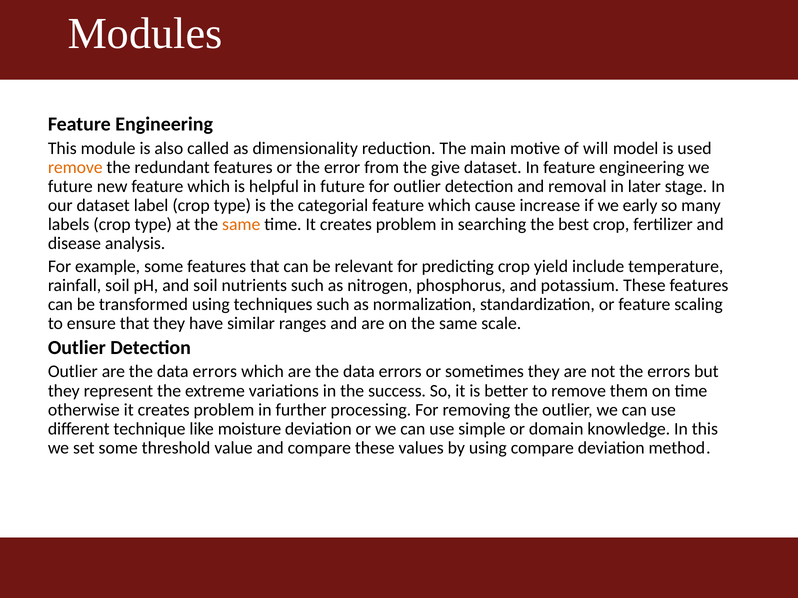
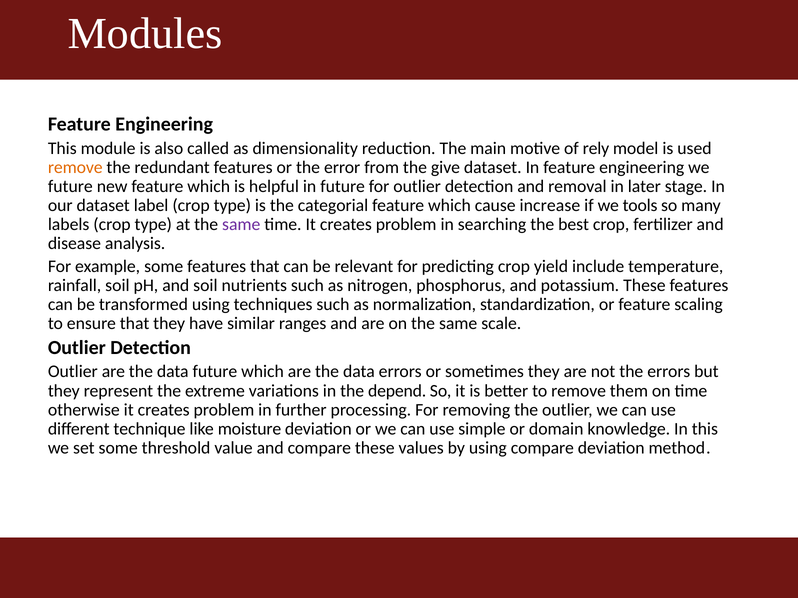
will: will -> rely (596, 148)
early: early -> tools (640, 206)
same colour: orange -> purple (241, 225)
errors: errors -> future (215, 372)
success: success -> depend (397, 391)
